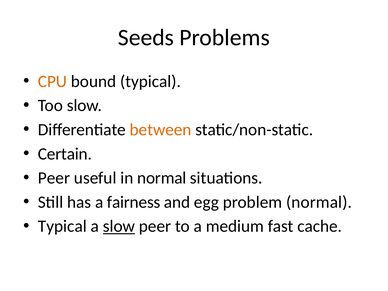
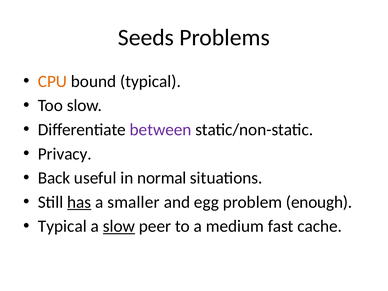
between colour: orange -> purple (161, 130)
Certain: Certain -> Privacy (65, 154)
Peer: Peer -> Back (54, 178)
has underline: none -> present (79, 202)
fairness: fairness -> smaller (133, 202)
problem normal: normal -> enough (319, 202)
